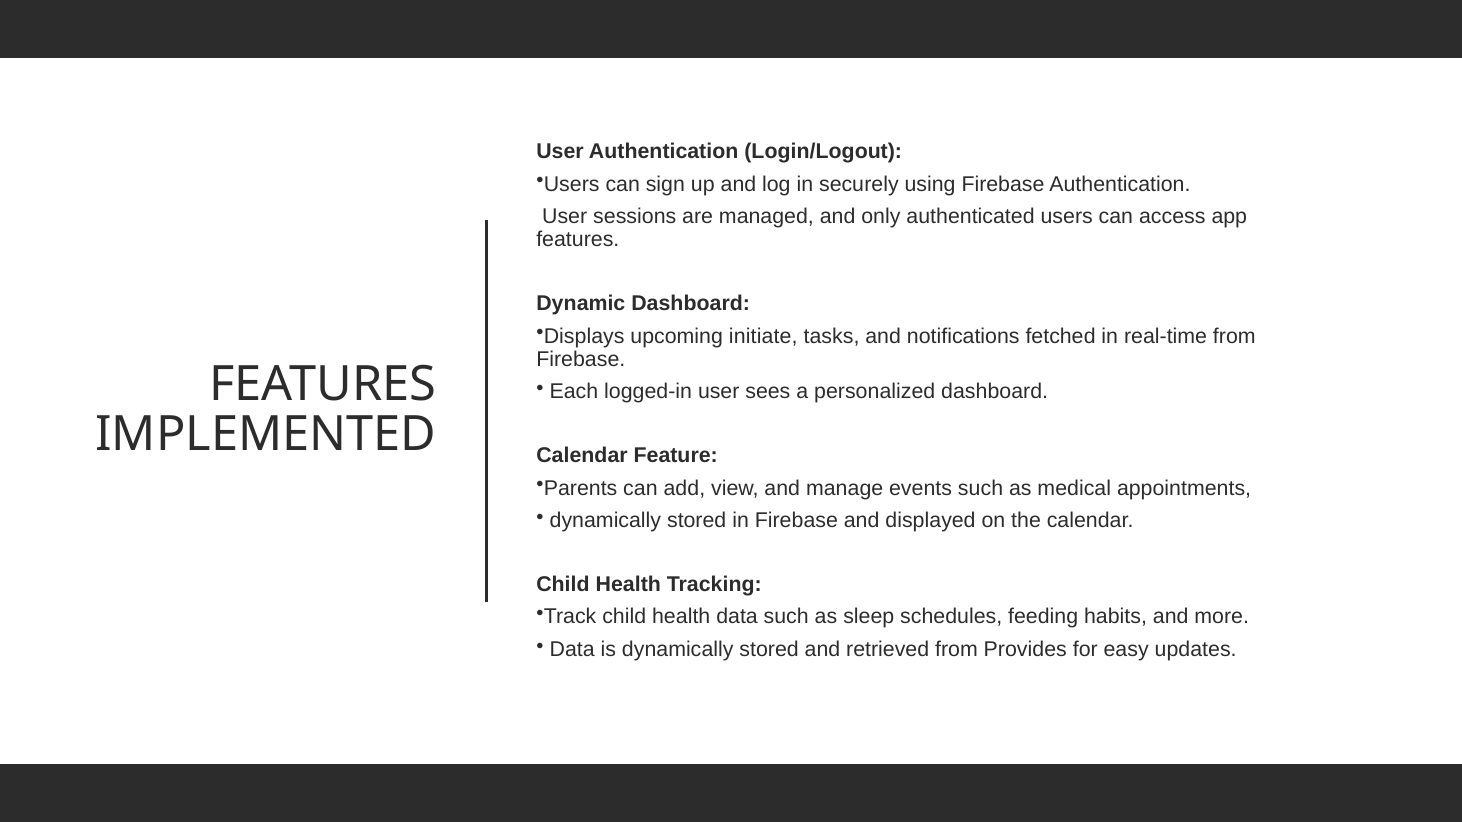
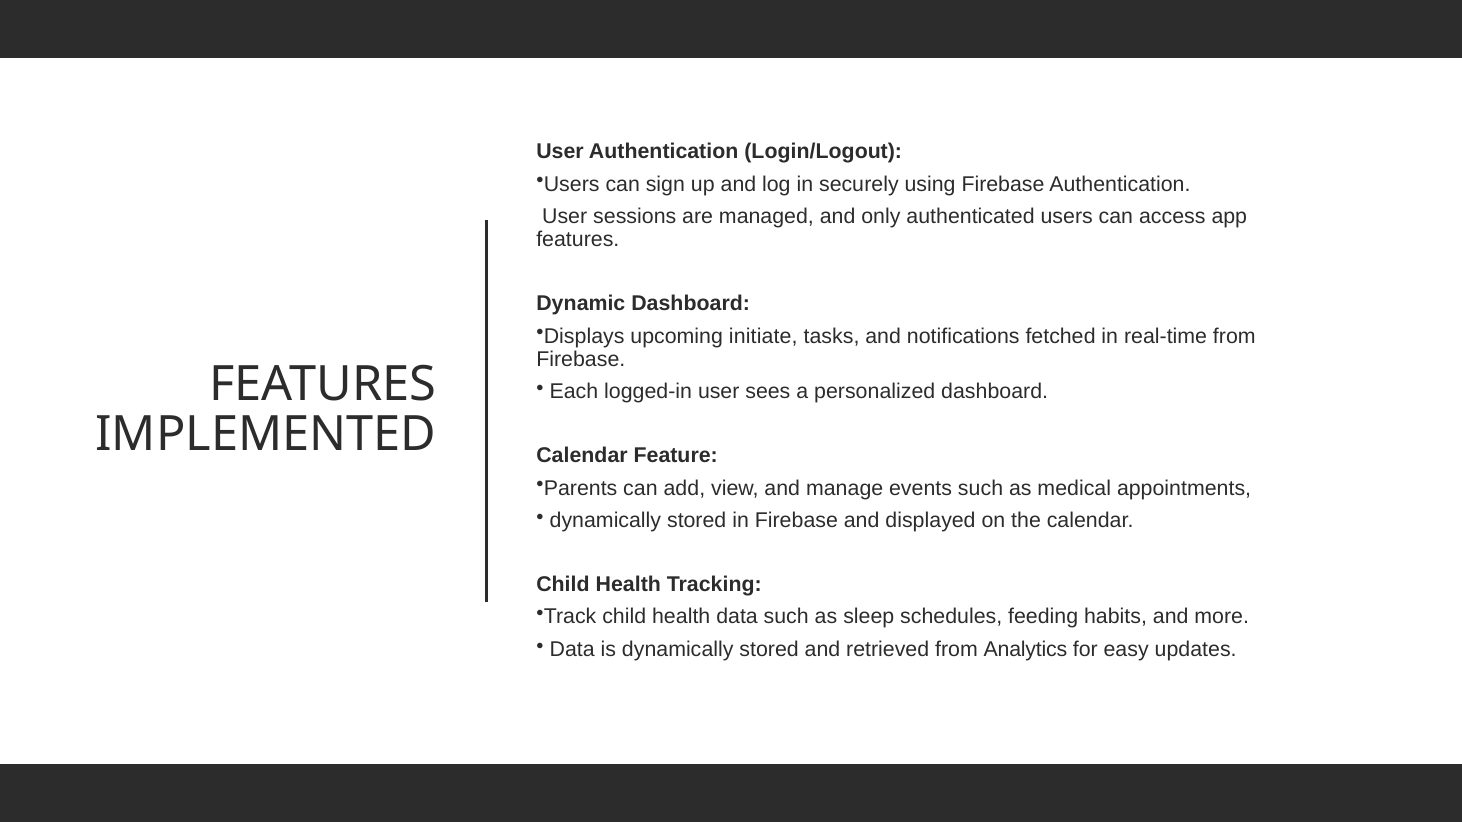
Provides: Provides -> Analytics (1025, 649)
